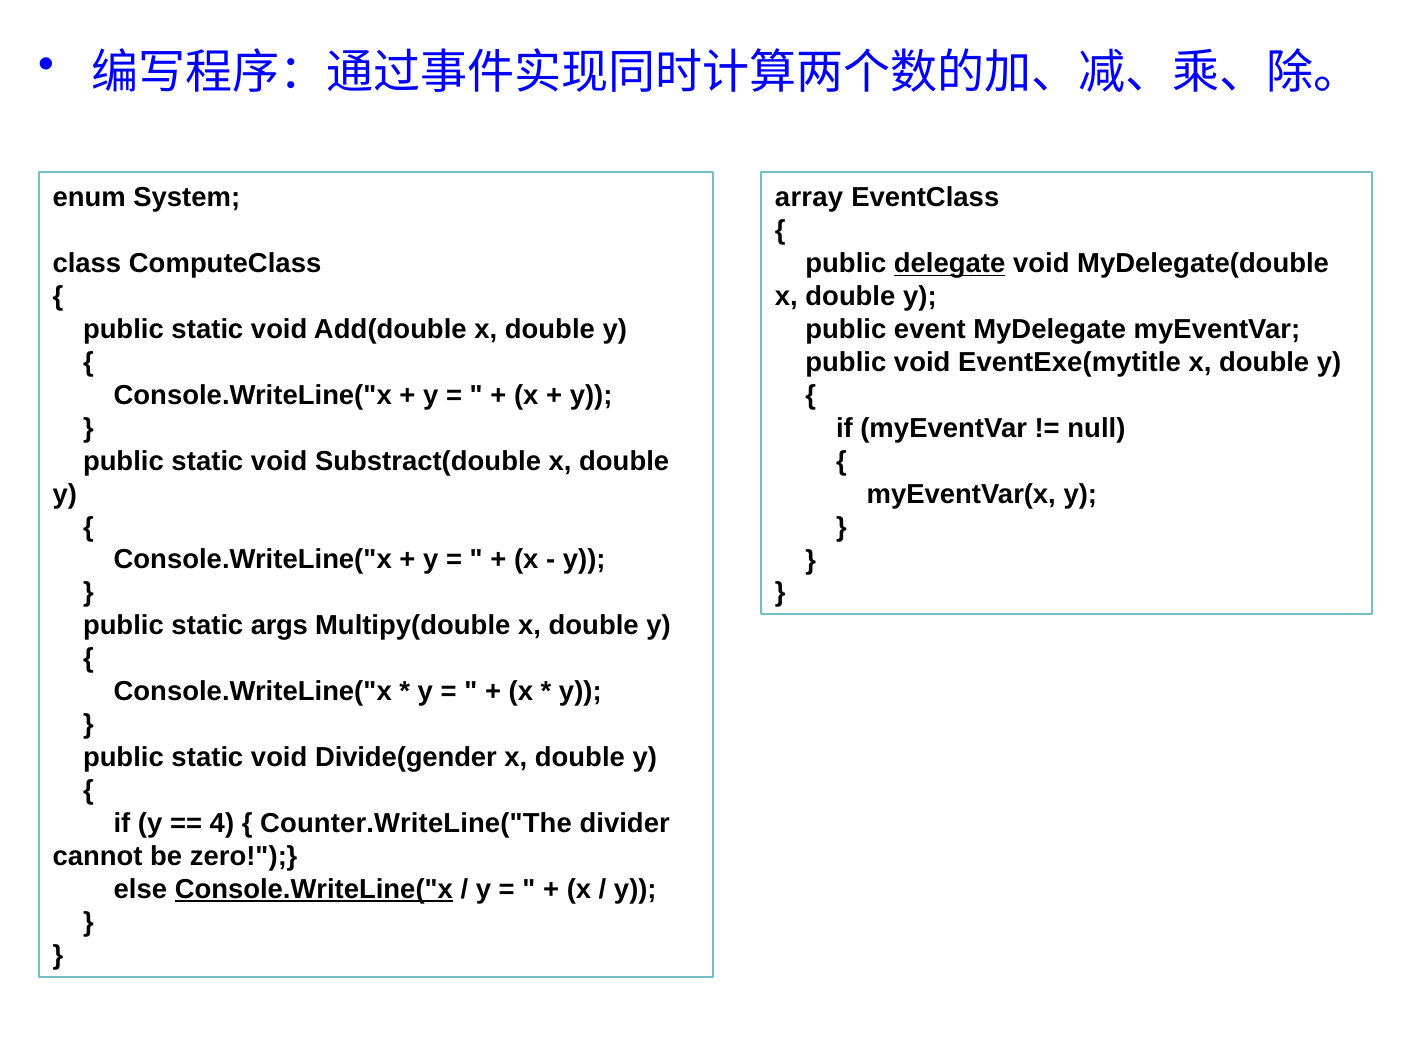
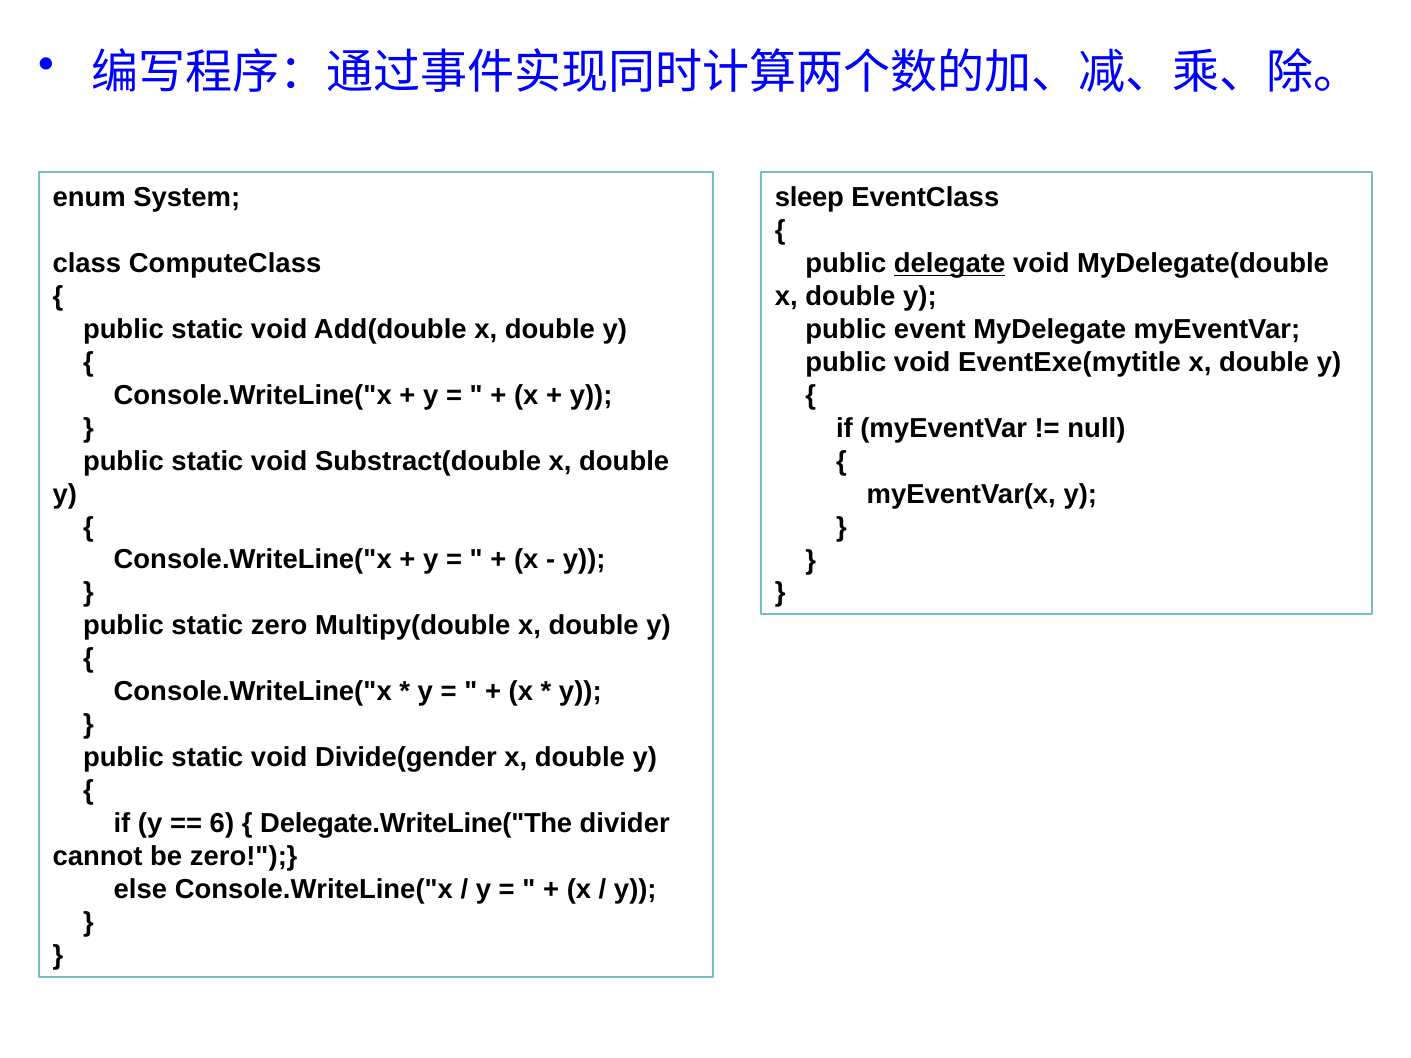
array: array -> sleep (809, 198)
static args: args -> zero (279, 626)
4: 4 -> 6 (222, 824)
Counter.WriteLine("The: Counter.WriteLine("The -> Delegate.WriteLine("The (416, 824)
Console.WriteLine("x underline: present -> none (314, 889)
